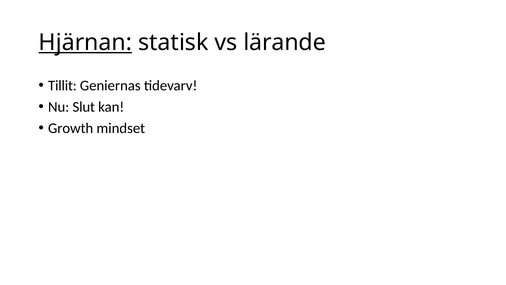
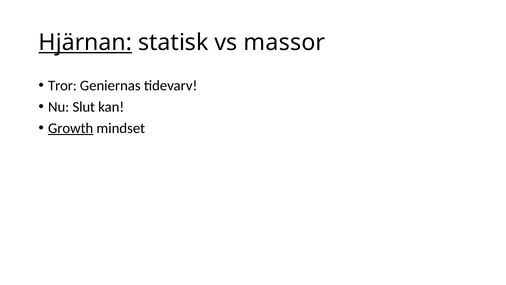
lärande: lärande -> massor (284, 43)
Tillit: Tillit -> Tror (62, 86)
Growth underline: none -> present (71, 128)
